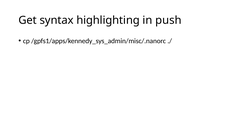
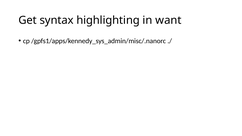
push: push -> want (168, 20)
